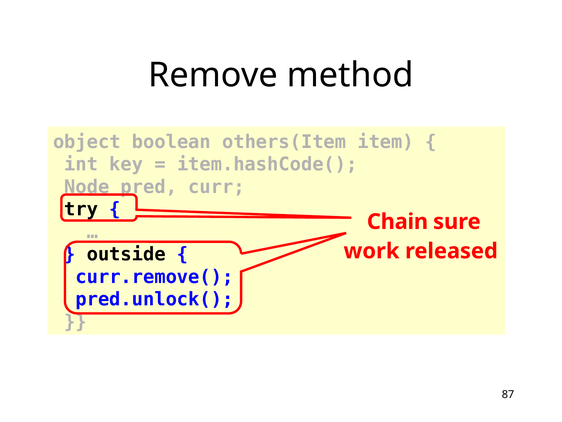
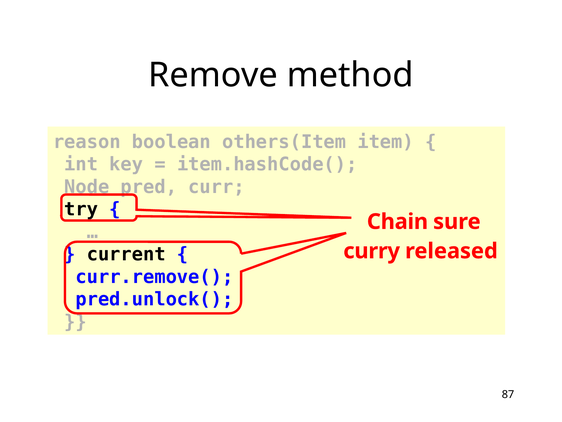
object: object -> reason (87, 142)
outside: outside -> current (126, 254)
work: work -> curry (372, 251)
